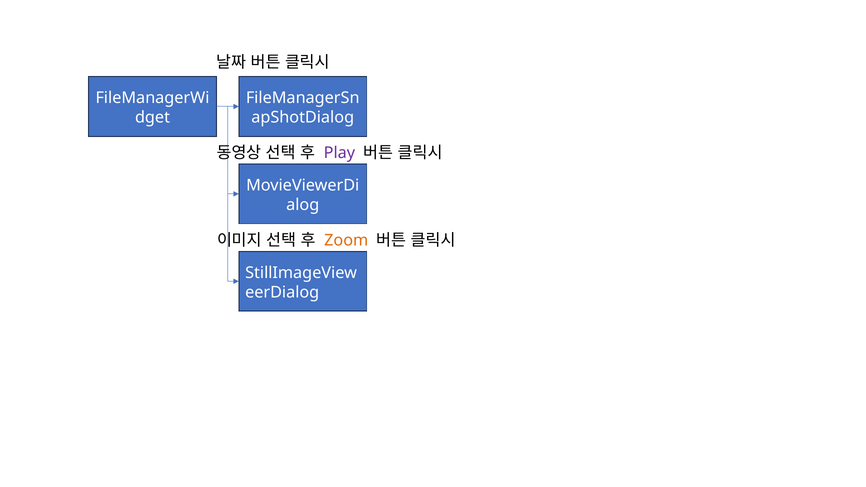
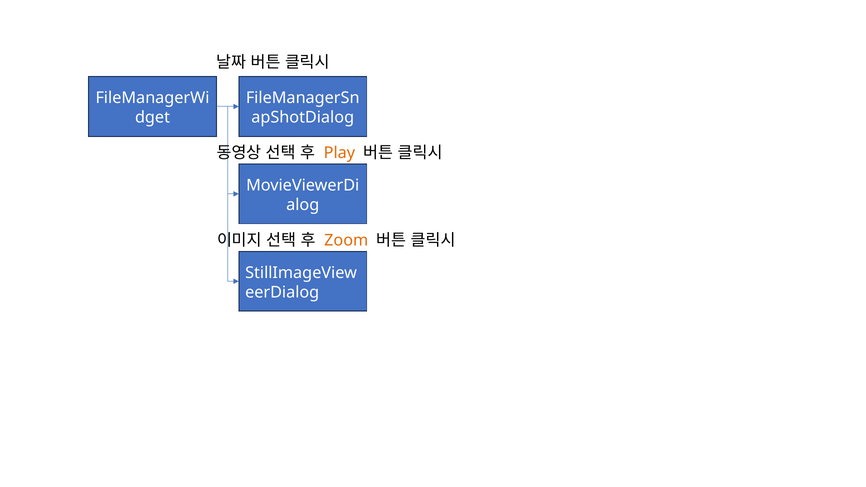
Play colour: purple -> orange (339, 153)
